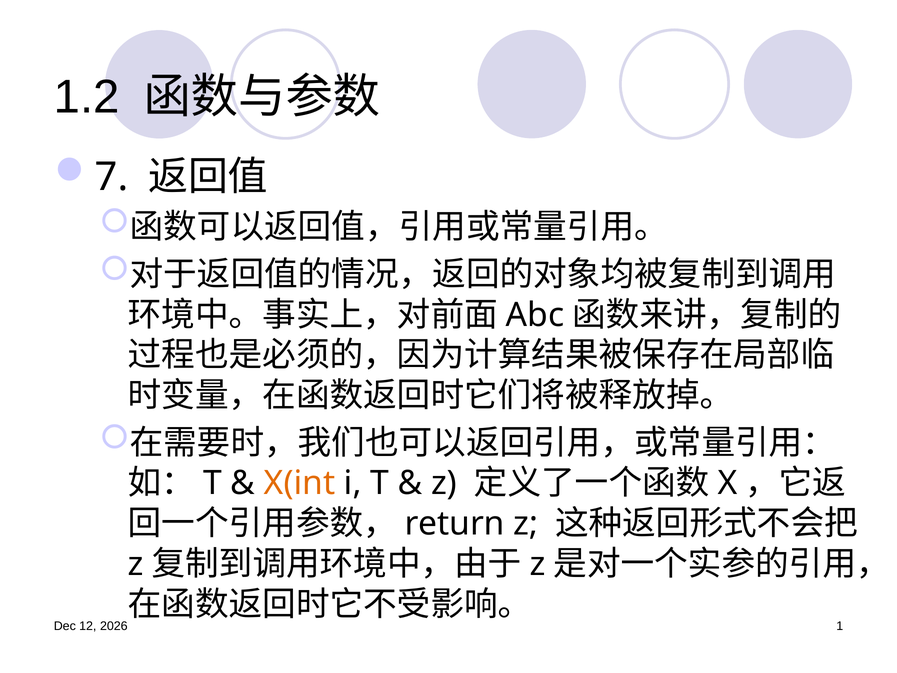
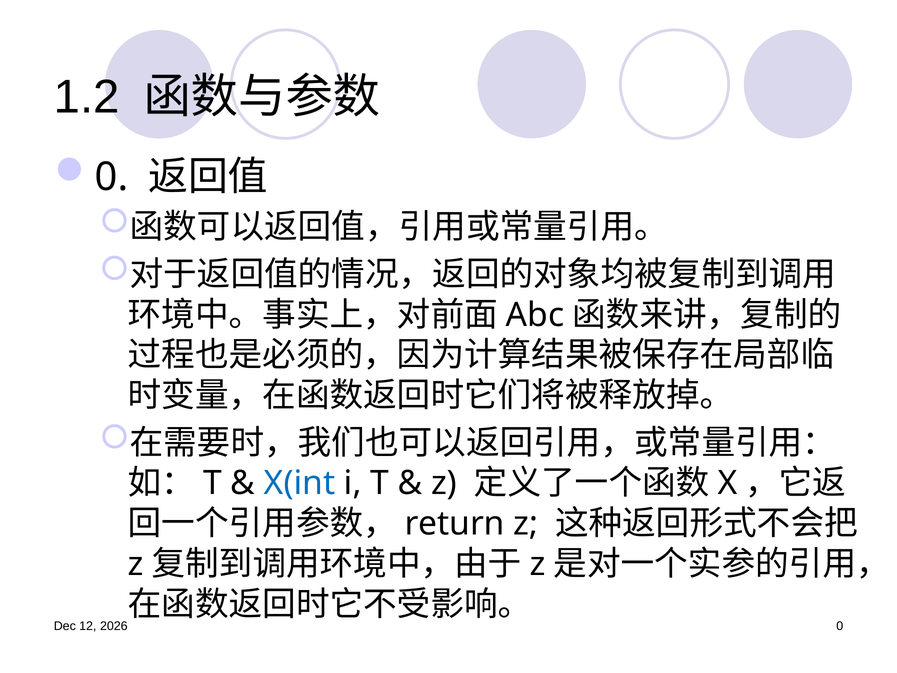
7: 7 -> 0 (112, 177)
X(int colour: orange -> blue (300, 483)
1: 1 -> 0 (840, 626)
